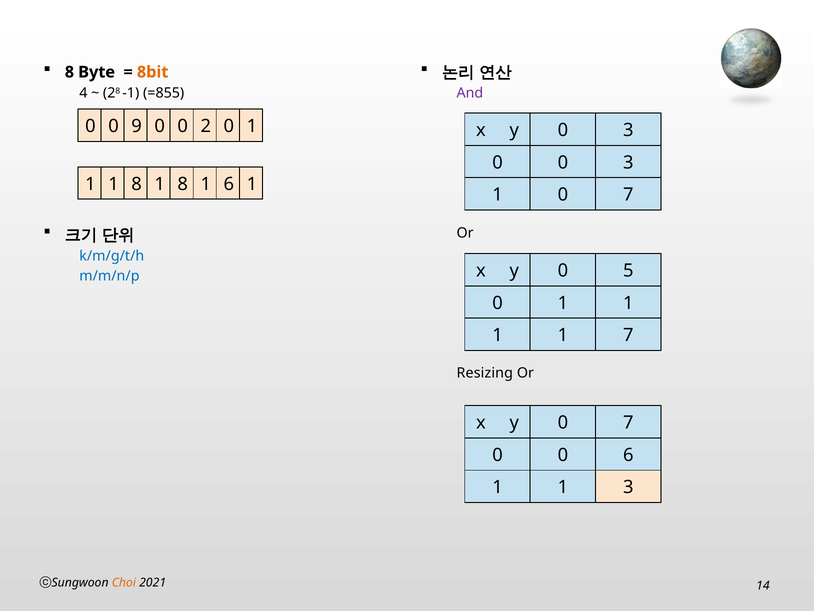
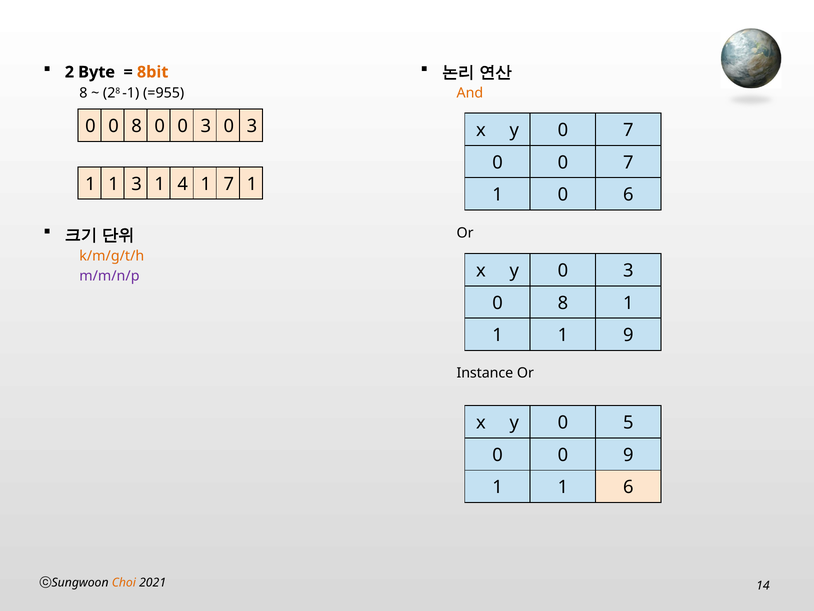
8: 8 -> 2 (69, 72)
4: 4 -> 8 (83, 93)
=855: =855 -> =955 (164, 93)
And colour: purple -> orange (470, 93)
0 0 9: 9 -> 8 (137, 126)
0 0 2: 2 -> 3 (206, 126)
1: 1 -> 3 (252, 126)
y 0 3: 3 -> 7 (628, 130)
0 0 3: 3 -> 7 (628, 162)
1 1 8: 8 -> 3 (137, 184)
8: 8 -> 4 (183, 184)
1 6: 6 -> 7 (229, 184)
1 0 7: 7 -> 6 (628, 195)
k/m/g/t/h colour: blue -> orange (112, 256)
y 0 5: 5 -> 3 (628, 271)
m/m/n/p colour: blue -> purple (109, 276)
1: 1 -> 8 (563, 303)
1 7: 7 -> 9 (628, 335)
Resizing: Resizing -> Instance (485, 373)
y 0 7: 7 -> 5 (628, 423)
0 6: 6 -> 9 (628, 455)
1 3: 3 -> 6 (628, 487)
